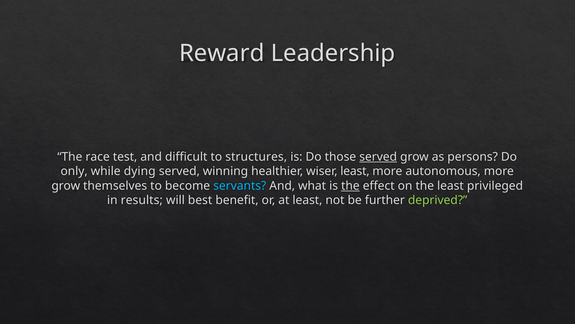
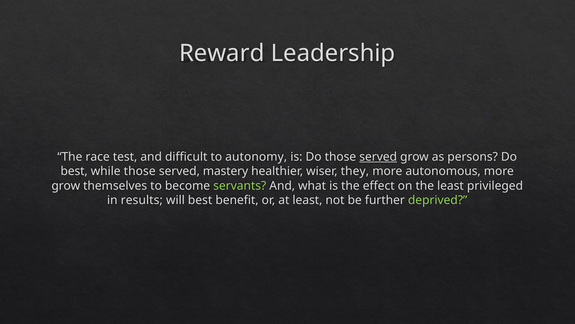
structures: structures -> autonomy (256, 157)
only: only -> best (74, 171)
while dying: dying -> those (140, 171)
winning: winning -> mastery (226, 171)
wiser least: least -> they (355, 171)
servants colour: light blue -> light green (240, 185)
the underline: present -> none (350, 185)
